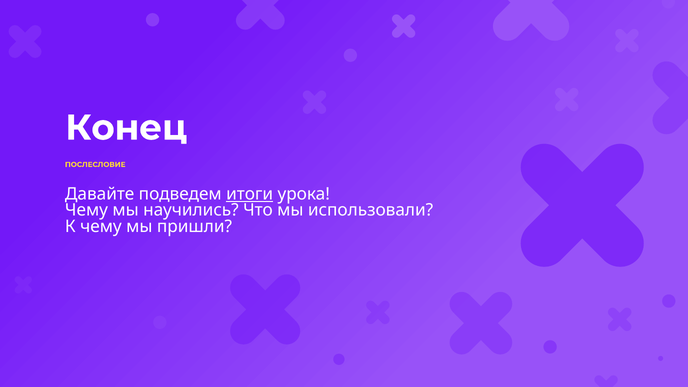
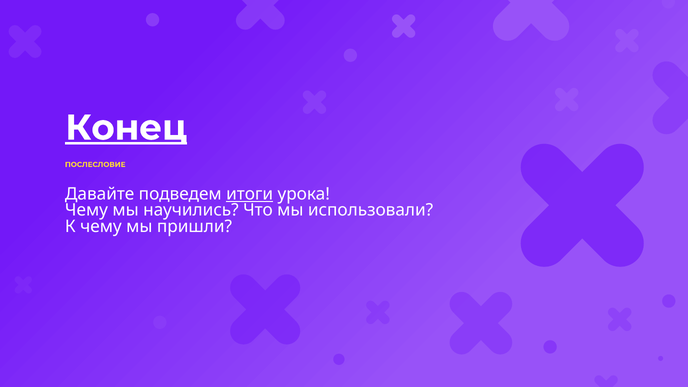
Конец underline: none -> present (126, 128)
